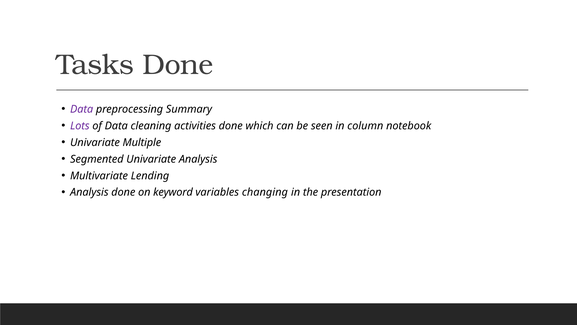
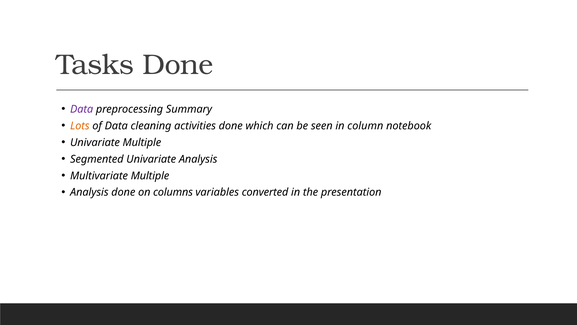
Lots colour: purple -> orange (80, 126)
Multivariate Lending: Lending -> Multiple (150, 176)
keyword: keyword -> columns (173, 192)
changing: changing -> converted (265, 192)
